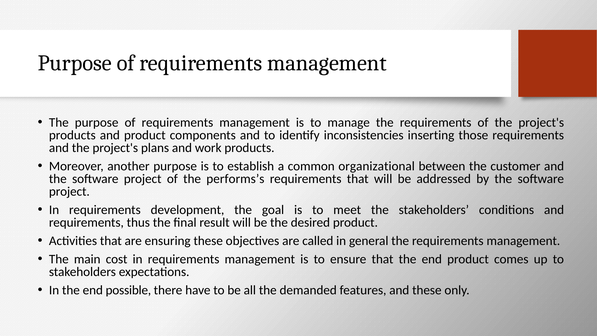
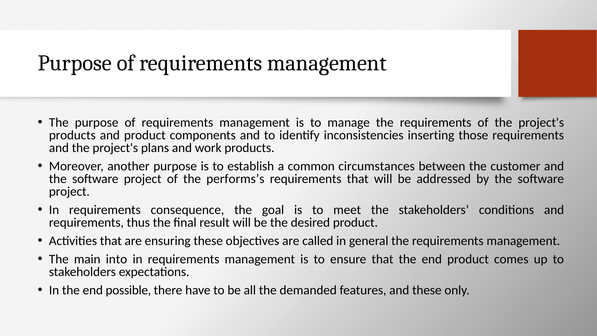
organizational: organizational -> circumstances (377, 166)
development: development -> consequence (187, 210)
cost: cost -> into (117, 259)
